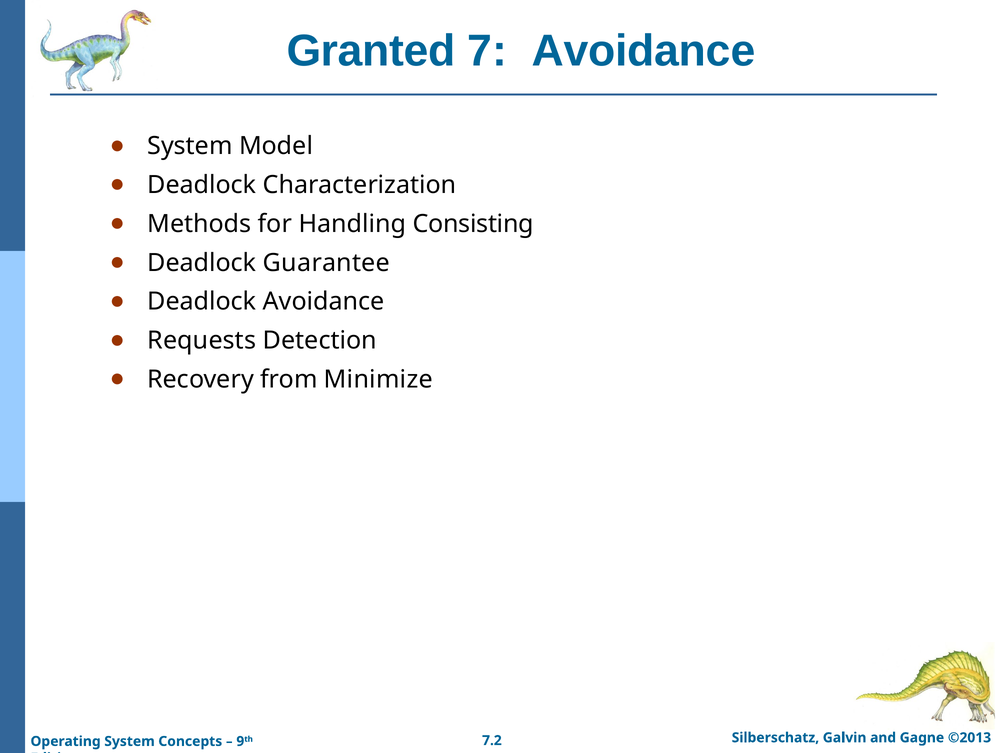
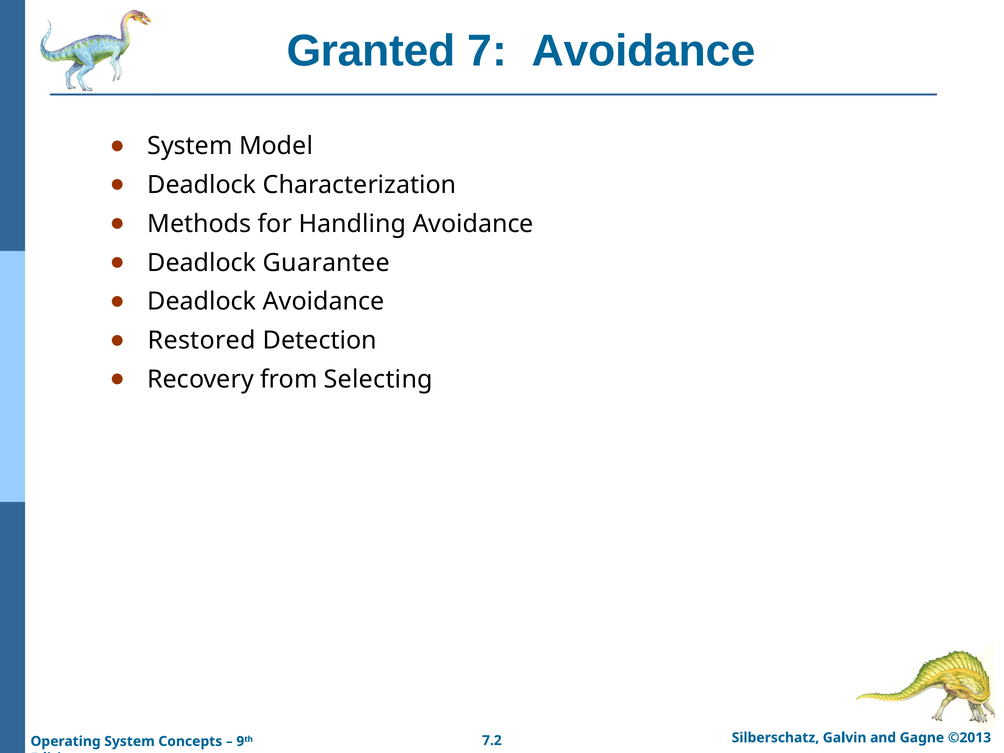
Handling Consisting: Consisting -> Avoidance (473, 224)
Requests: Requests -> Restored (202, 341)
Minimize: Minimize -> Selecting (378, 379)
